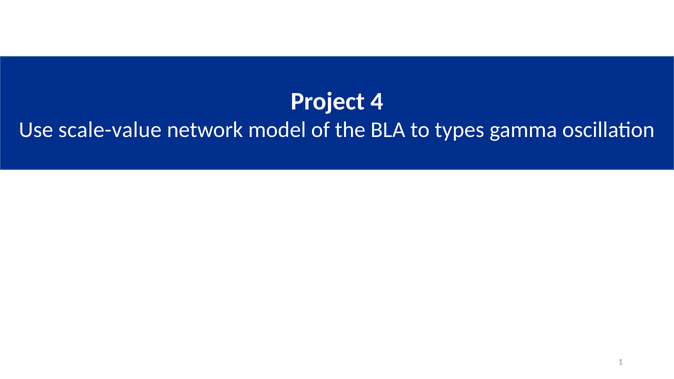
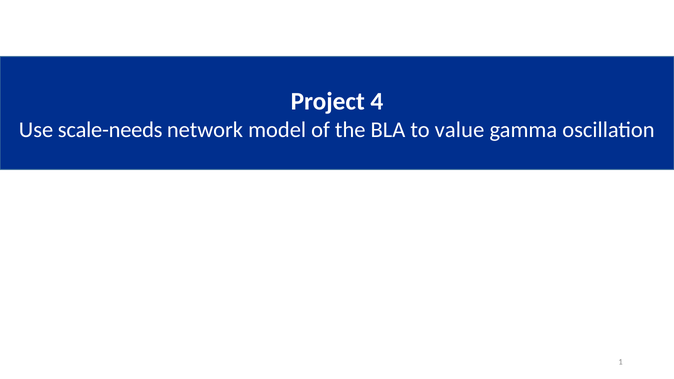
scale-value: scale-value -> scale-needs (110, 130)
types: types -> value (459, 130)
